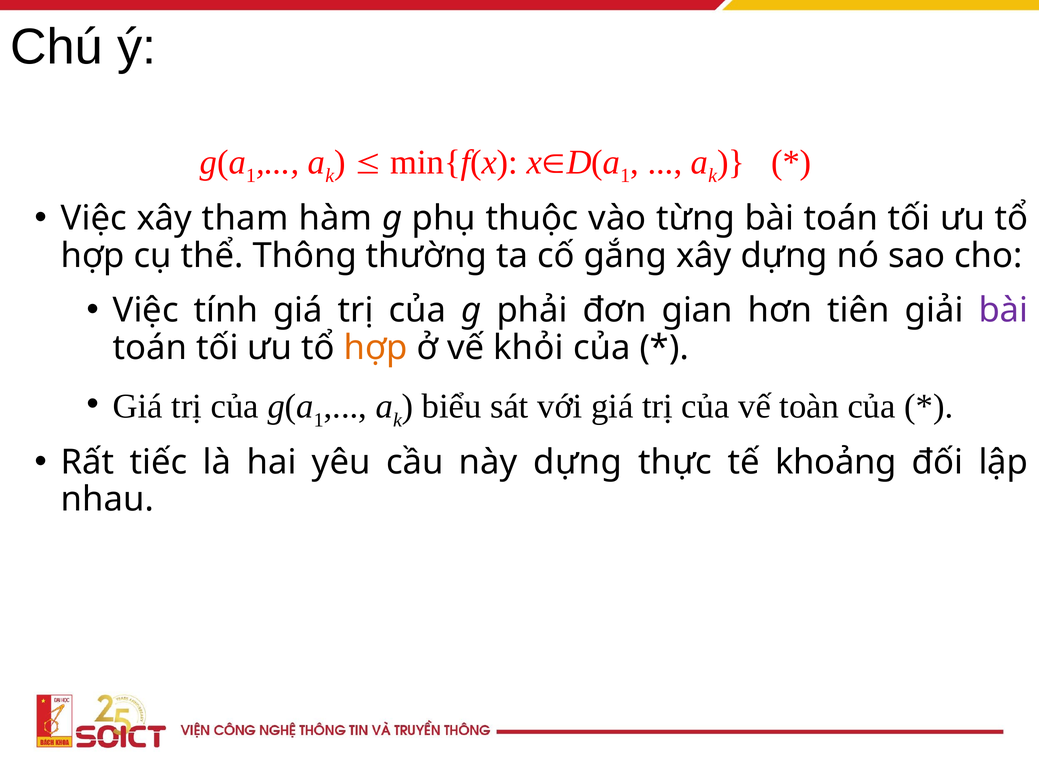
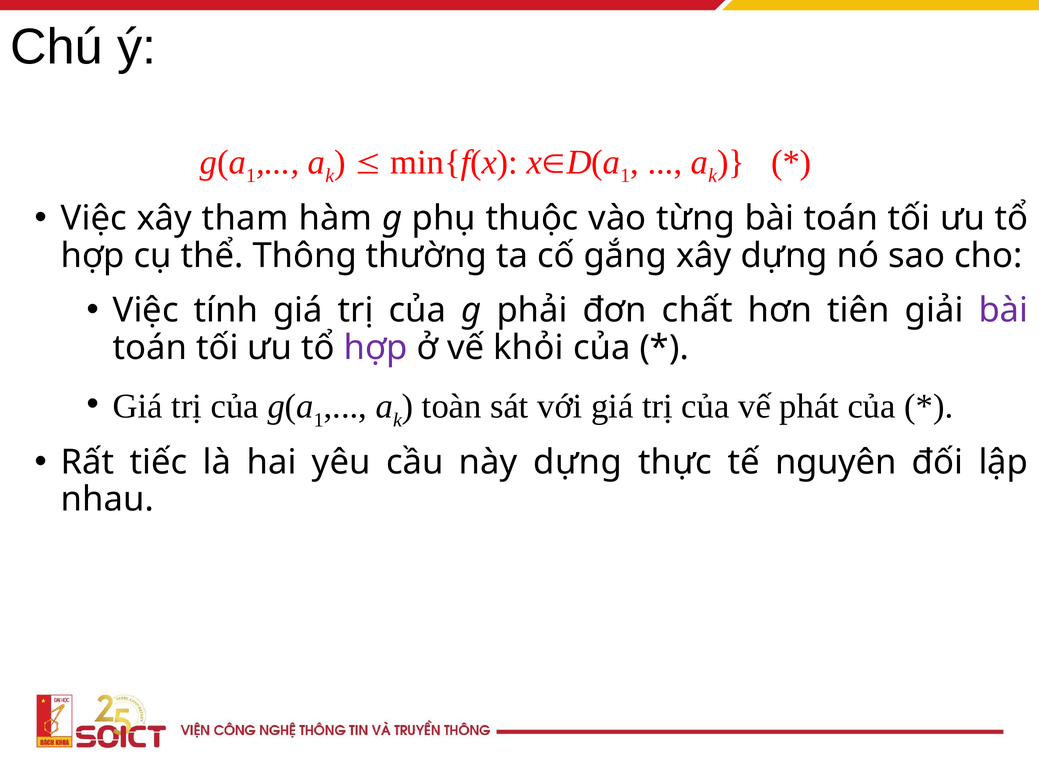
gian: gian -> chất (697, 310)
hợp colour: orange -> purple (376, 348)
biểu: biểu -> toàn (452, 407)
toàn: toàn -> phát (809, 407)
khoảng: khoảng -> nguyên (836, 462)
